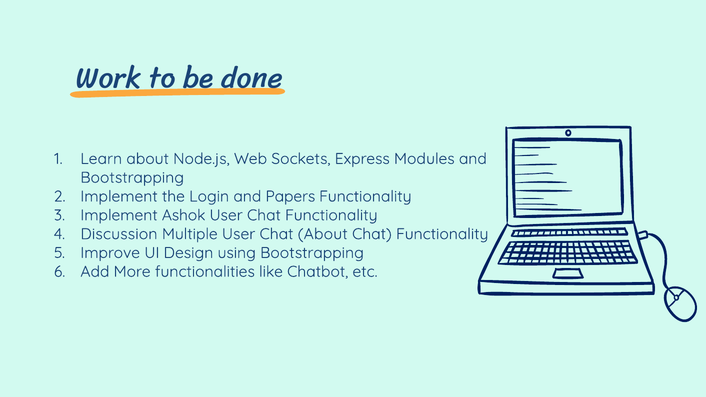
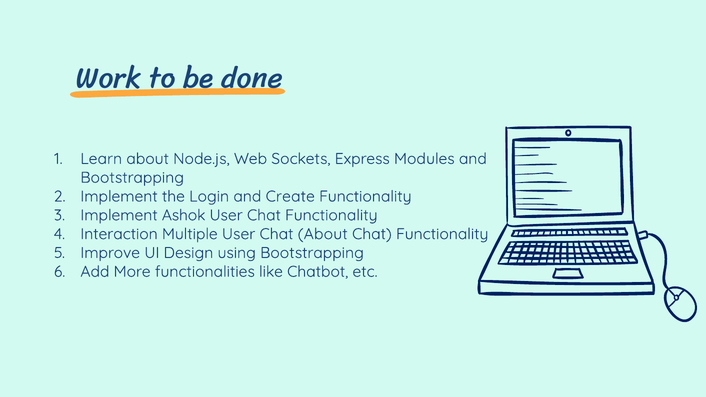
Papers: Papers -> Create (290, 196)
Discussion: Discussion -> Interaction (119, 234)
